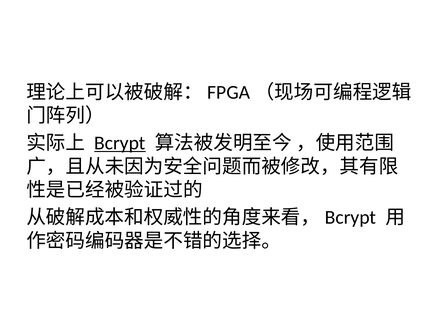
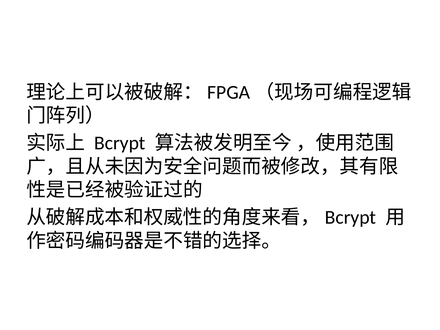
Bcrypt underline: present -> none (120, 143)
